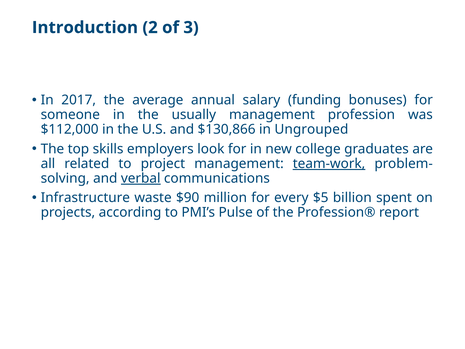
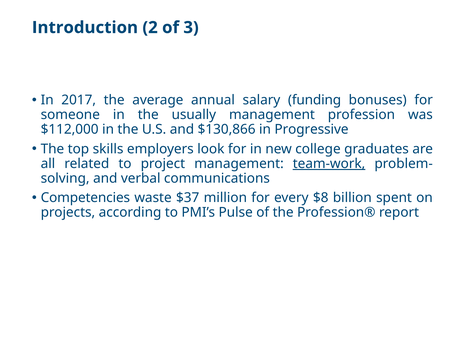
Ungrouped: Ungrouped -> Progressive (311, 129)
verbal underline: present -> none (141, 178)
Infrastructure: Infrastructure -> Competencies (85, 198)
$90: $90 -> $37 (188, 198)
$5: $5 -> $8 (321, 198)
